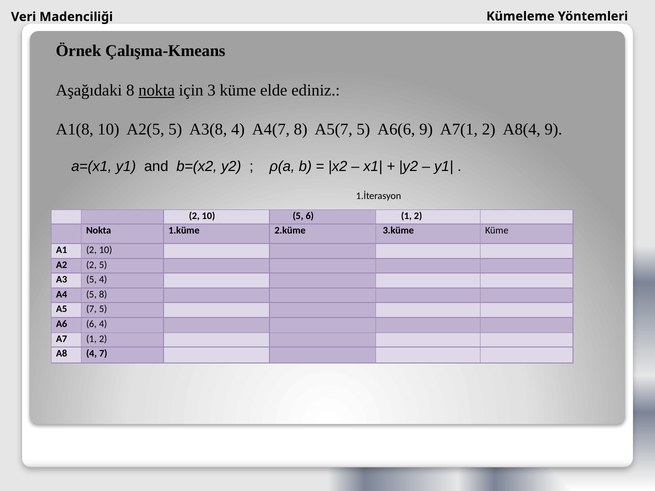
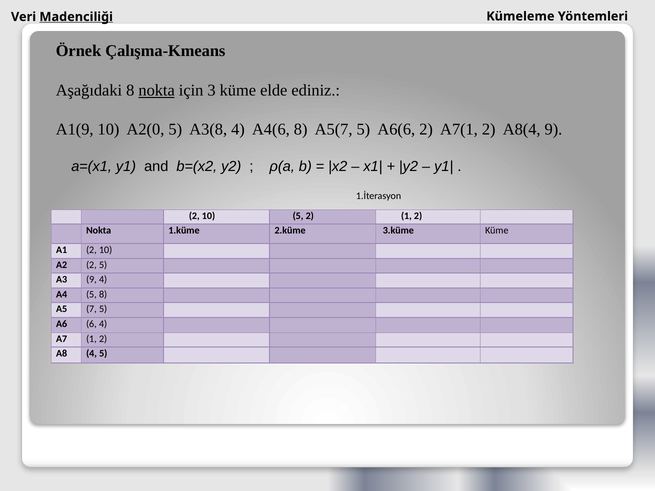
Madenciliği underline: none -> present (76, 17)
A1(8: A1(8 -> A1(9 (75, 130)
A2(5: A2(5 -> A2(0 (145, 130)
A4(7: A4(7 -> A4(6 (271, 130)
A6(6 9: 9 -> 2 (426, 130)
5 6: 6 -> 2 (310, 216)
A3 5: 5 -> 9 (91, 279)
4 7: 7 -> 5 (103, 354)
